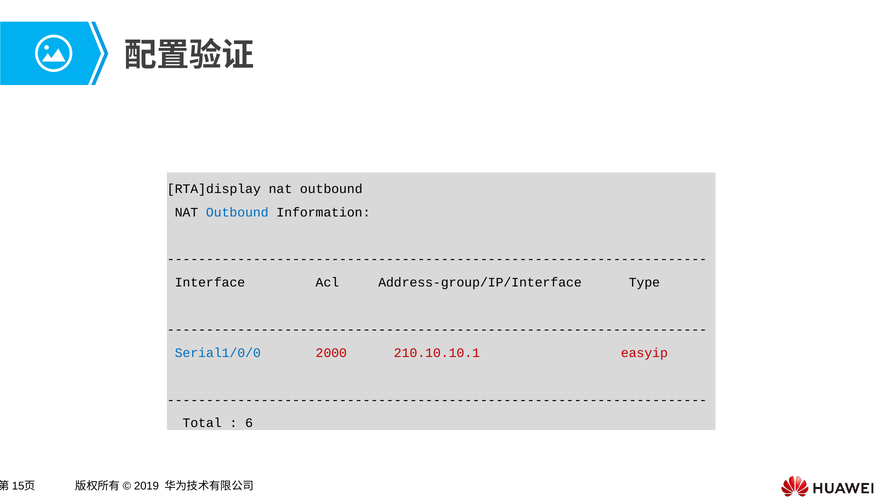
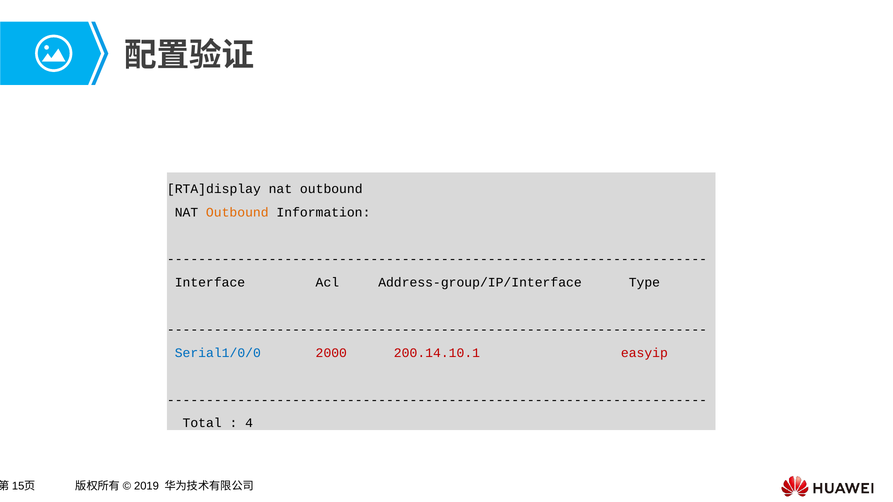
Outbound colour: blue -> orange (237, 212)
210.10.10.1: 210.10.10.1 -> 200.14.10.1 (437, 353)
6: 6 -> 4 (249, 423)
